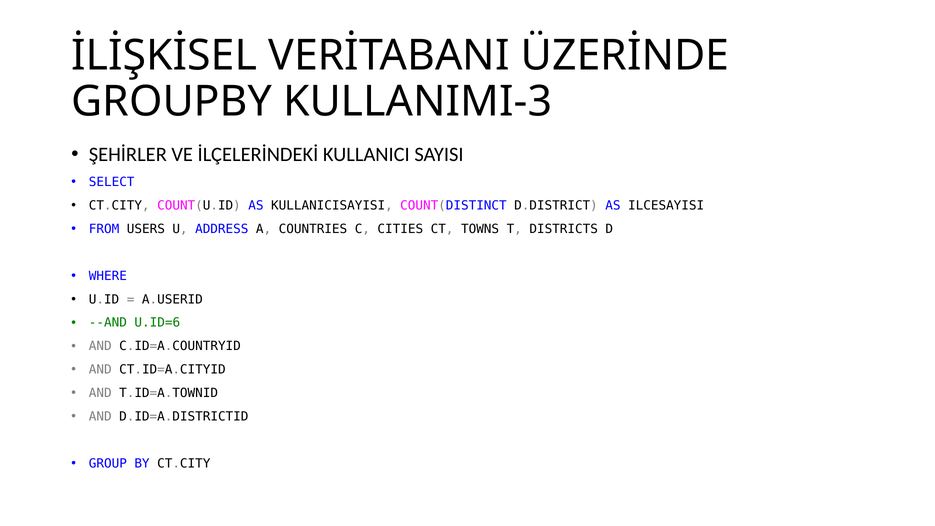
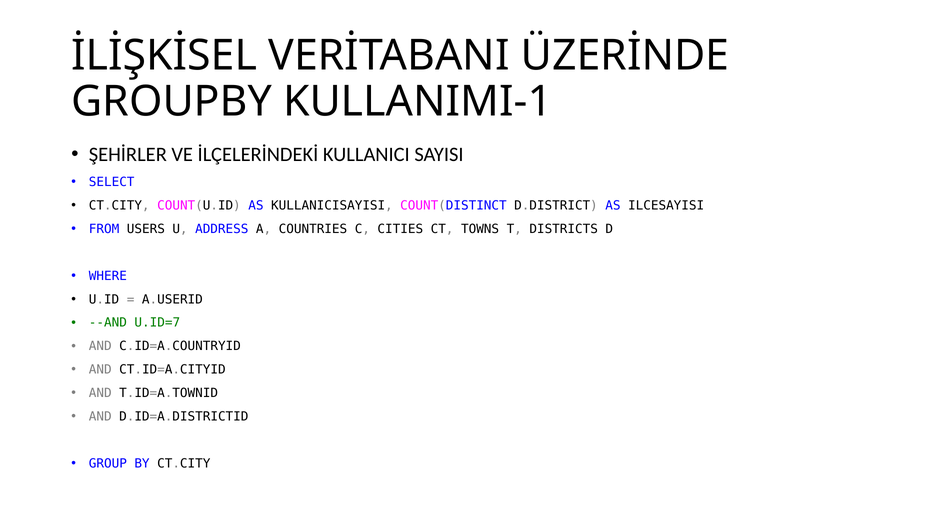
KULLANIMI-3: KULLANIMI-3 -> KULLANIMI-1 (418, 102)
U.ID=6: U.ID=6 -> U.ID=7 (157, 323)
